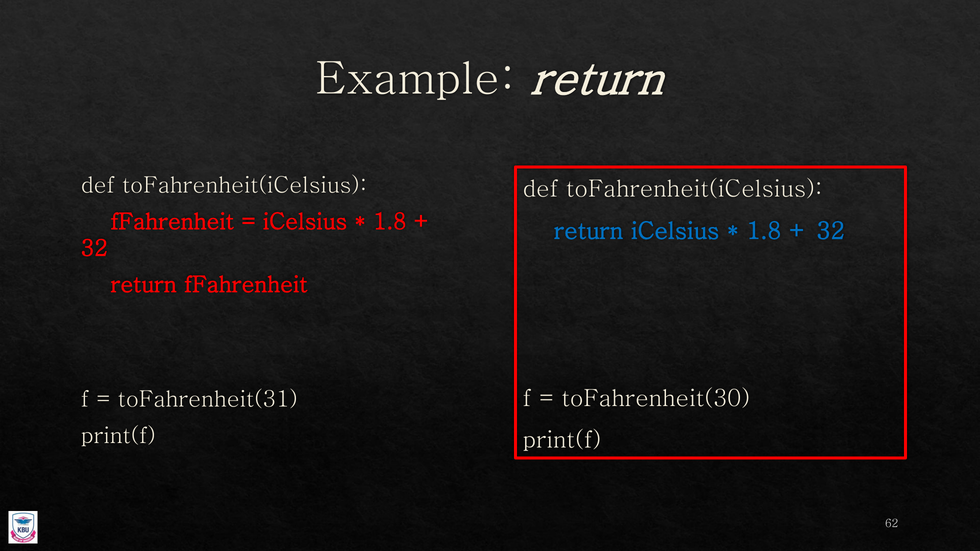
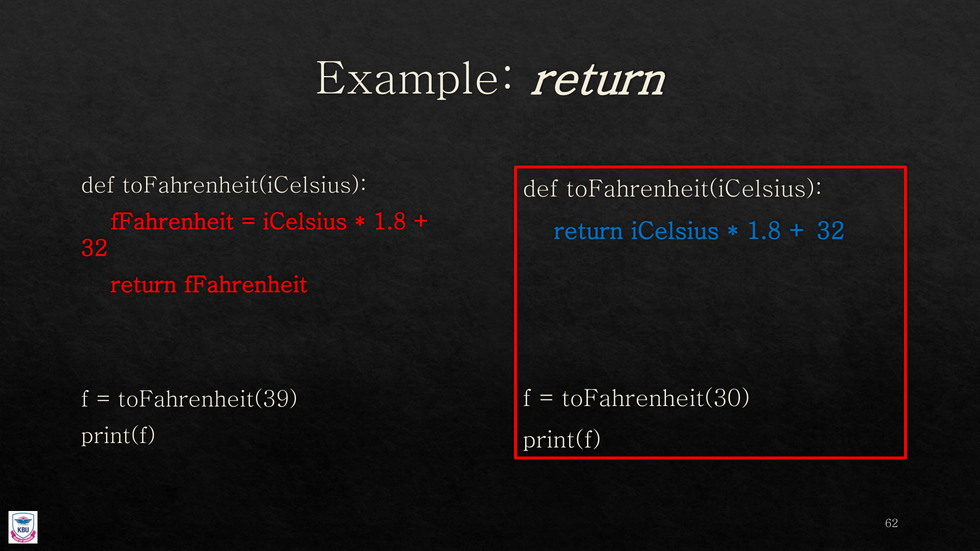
toFahrenheit(31: toFahrenheit(31 -> toFahrenheit(39 (208, 400)
